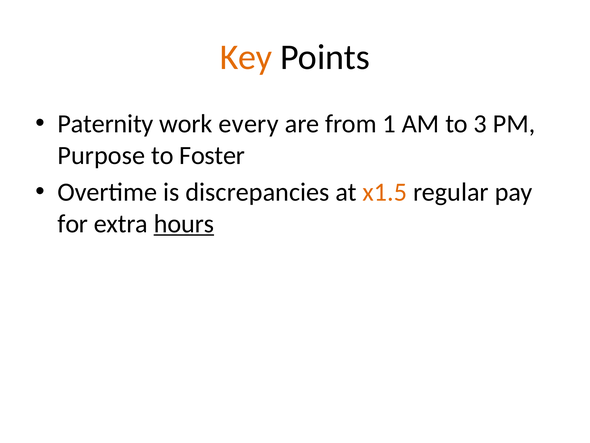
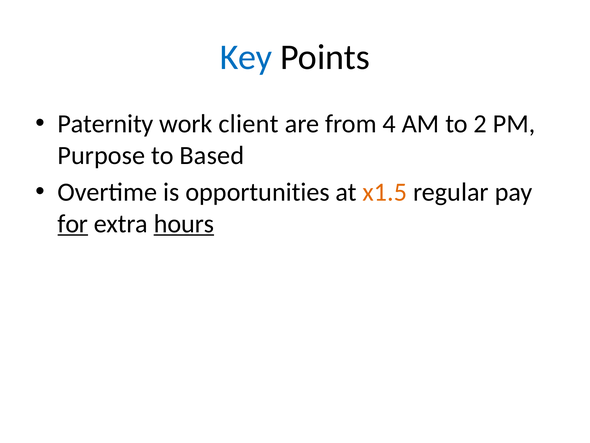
Key colour: orange -> blue (246, 57)
every: every -> client (249, 124)
1: 1 -> 4 (389, 124)
3: 3 -> 2 (480, 124)
Foster: Foster -> Based (212, 155)
discrepancies: discrepancies -> opportunities (258, 192)
for underline: none -> present (73, 223)
